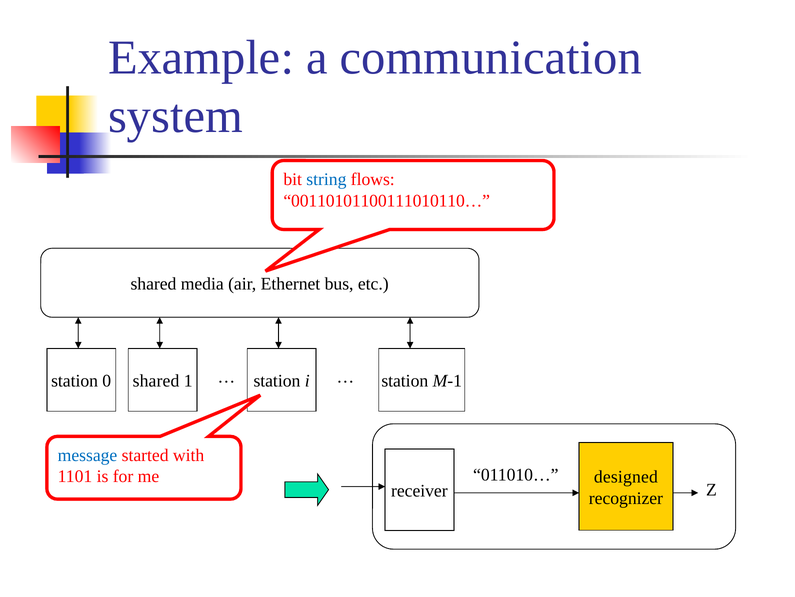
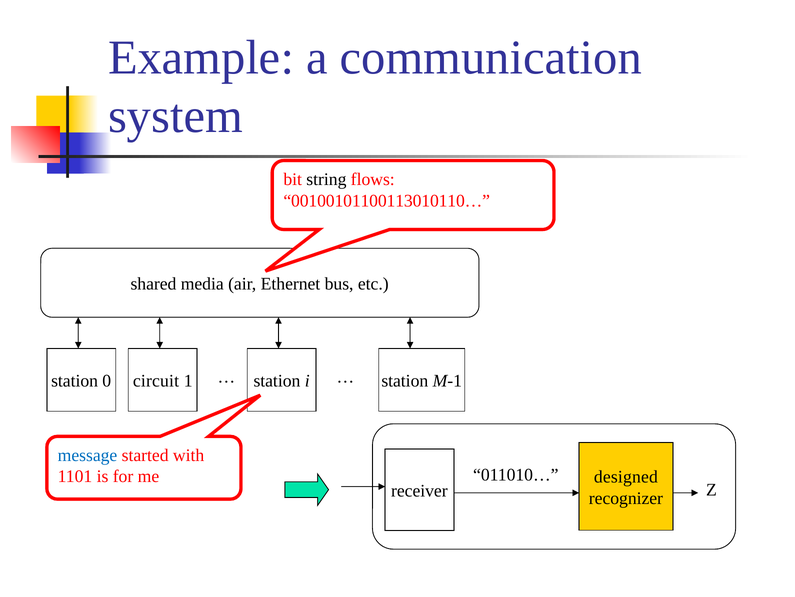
string colour: blue -> black (326, 179)
00110101100111010110…: 00110101100111010110… -> 00100101100113010110… (387, 201)
0 shared: shared -> circuit (156, 381)
